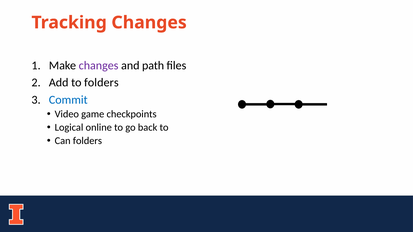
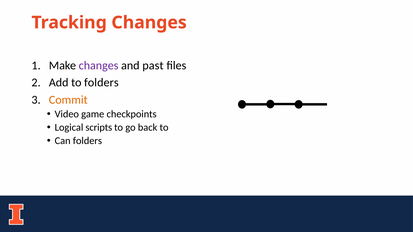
path: path -> past (153, 65)
Commit colour: blue -> orange (68, 100)
online: online -> scripts (99, 128)
